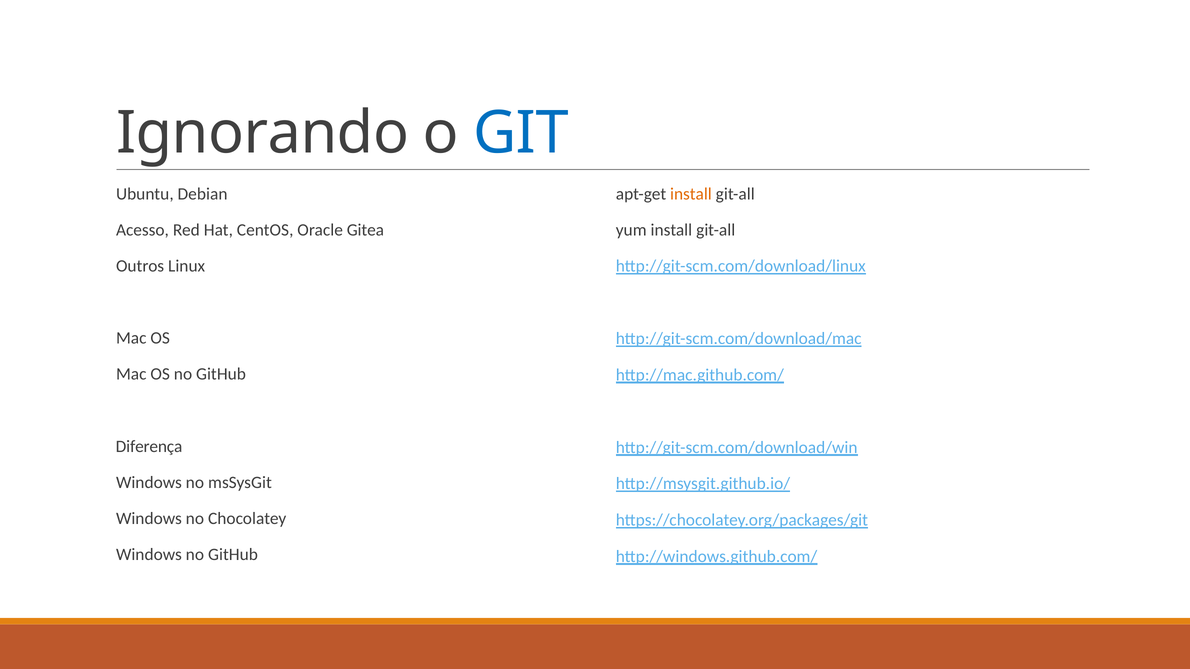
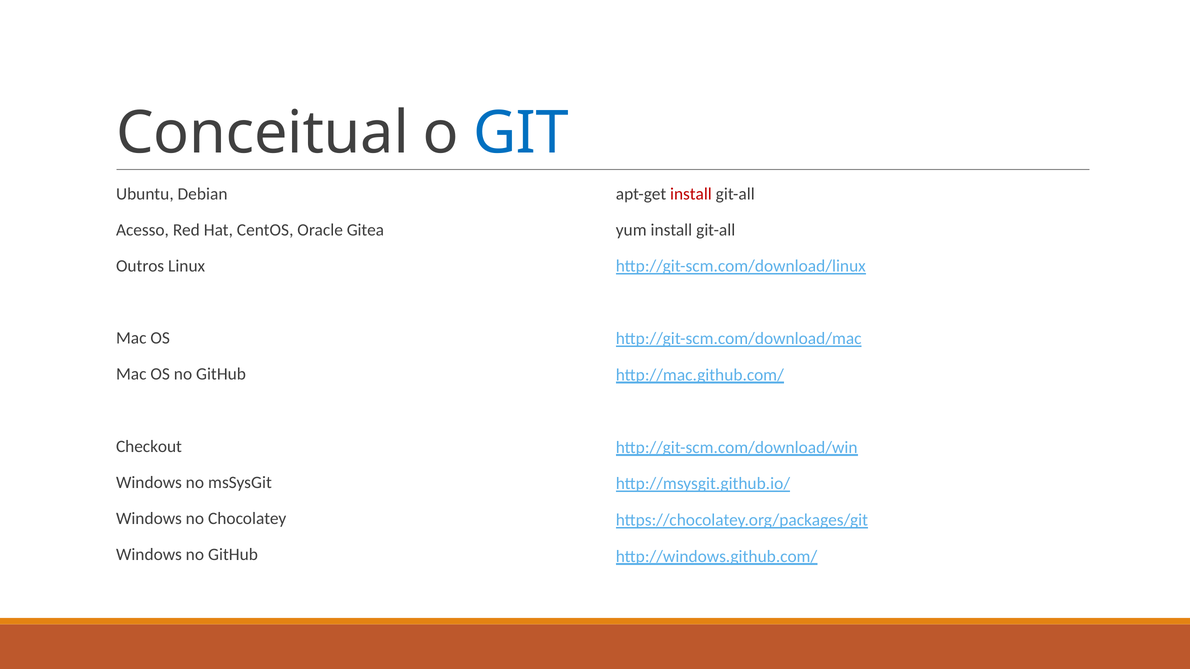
Ignorando: Ignorando -> Conceitual (262, 133)
install colour: orange -> red (691, 194)
Diferença: Diferença -> Checkout (149, 447)
